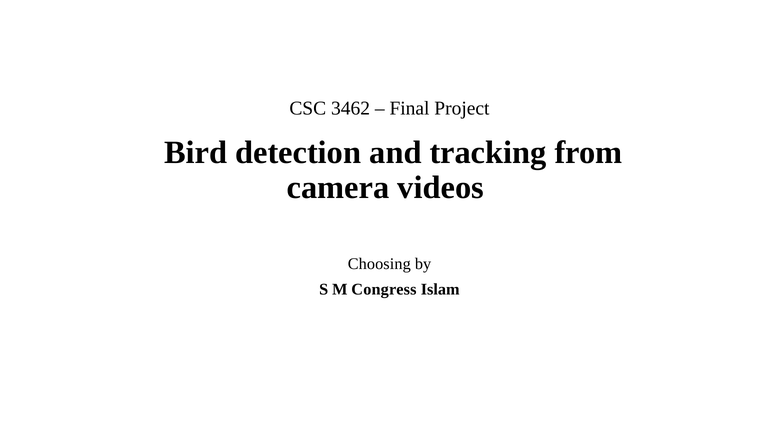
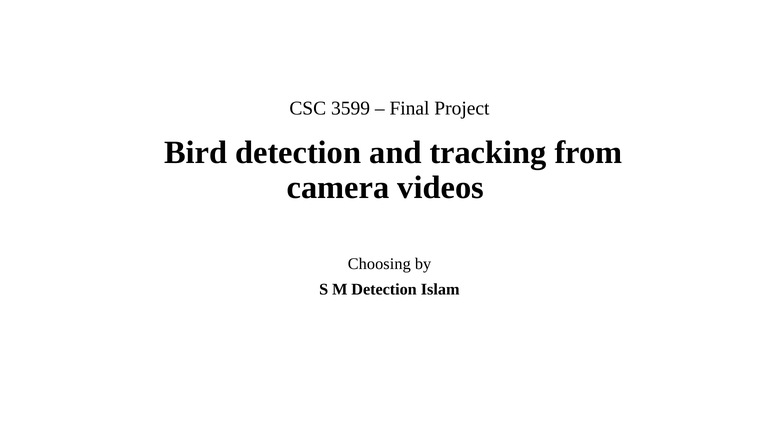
3462: 3462 -> 3599 (351, 108)
M Congress: Congress -> Detection (384, 290)
